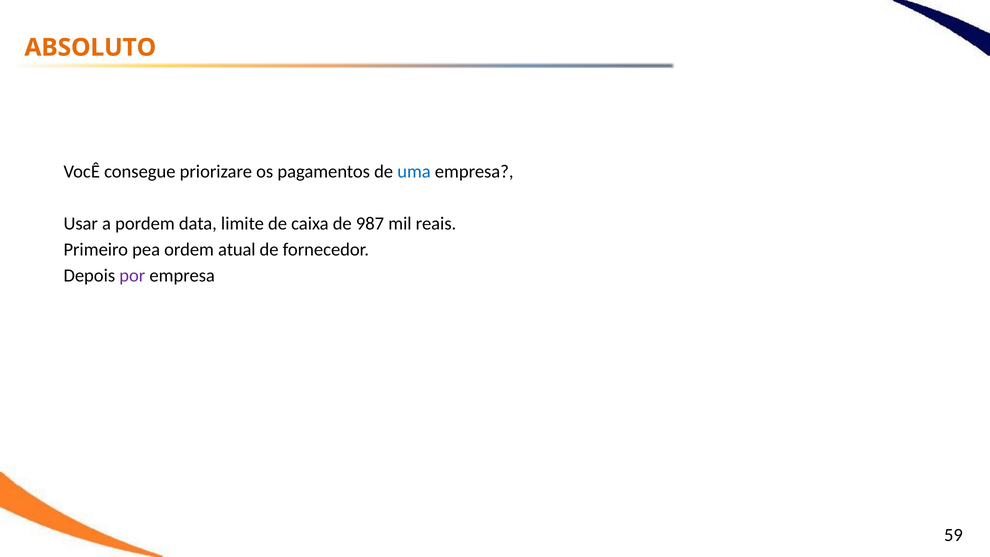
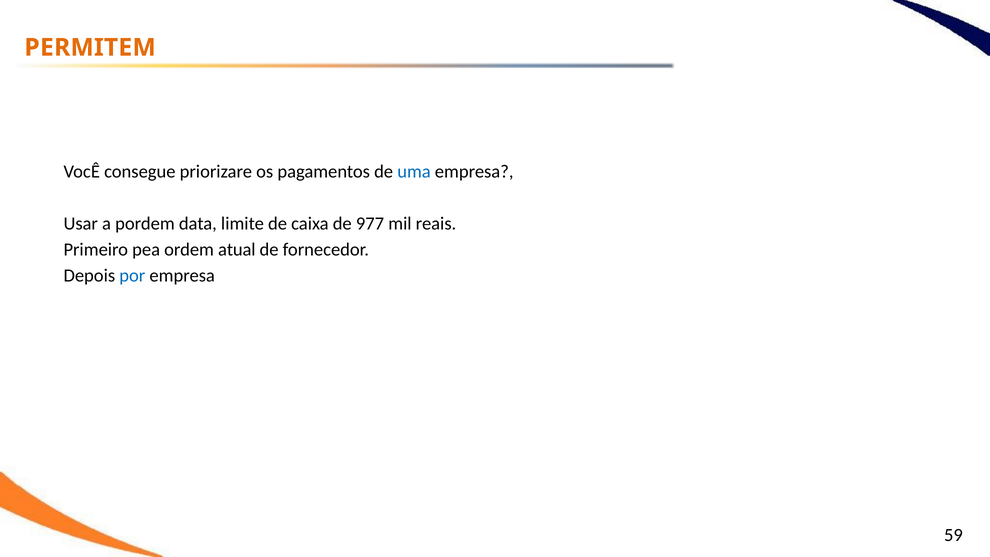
ABSOLUTO: ABSOLUTO -> PERMITEM (90, 48)
987: 987 -> 977 (370, 223)
por colour: purple -> blue (132, 275)
